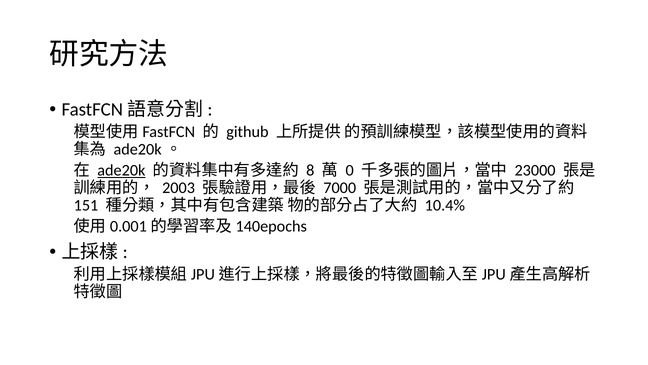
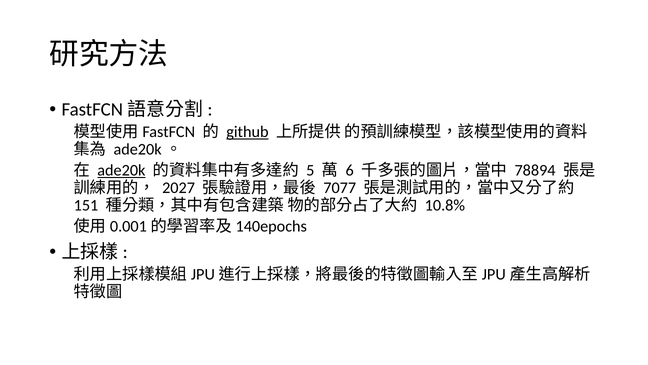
github underline: none -> present (247, 132)
8: 8 -> 5 (310, 170)
0: 0 -> 6 (350, 170)
23000: 23000 -> 78894 (535, 170)
2003: 2003 -> 2027 (179, 188)
7000: 7000 -> 7077 (340, 188)
10.4%: 10.4% -> 10.8% (445, 205)
